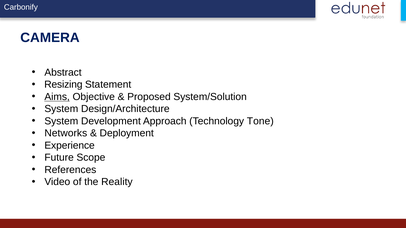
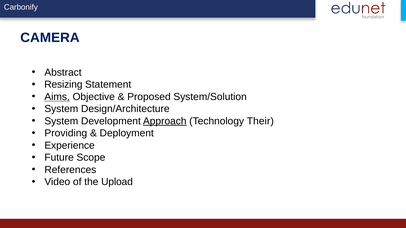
Approach underline: none -> present (165, 121)
Tone: Tone -> Their (260, 121)
Networks: Networks -> Providing (66, 133)
Reality: Reality -> Upload (117, 182)
